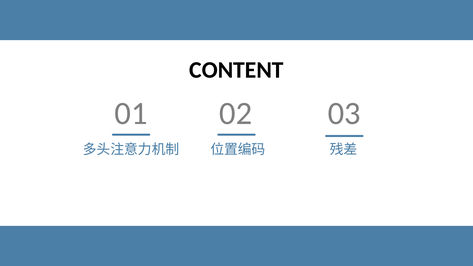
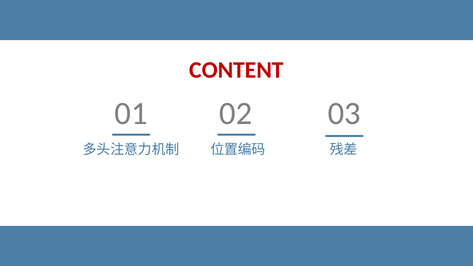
CONTENT colour: black -> red (236, 70)
